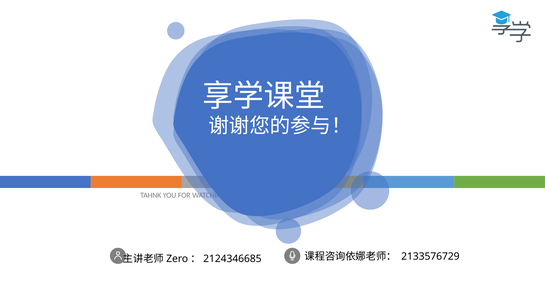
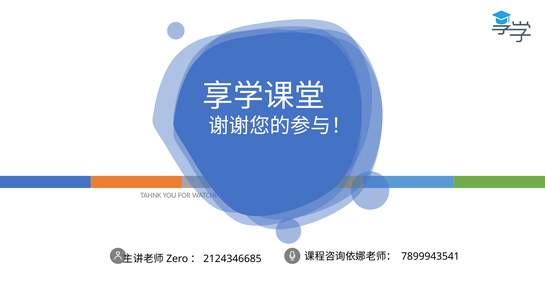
2133576729: 2133576729 -> 7899943541 (430, 256)
